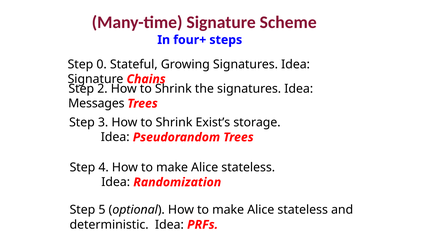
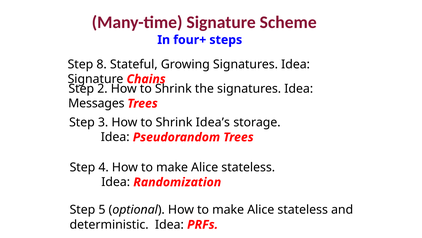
0: 0 -> 8 (102, 64)
Exist’s: Exist’s -> Idea’s (213, 122)
